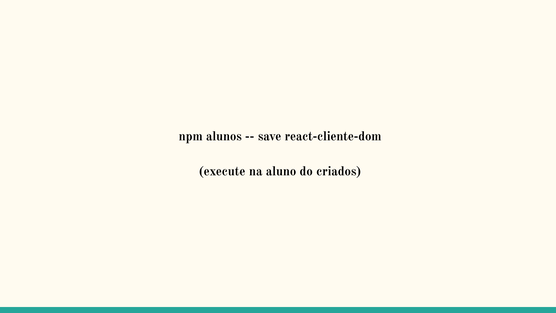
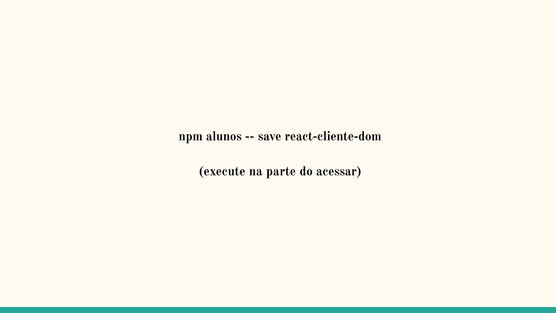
aluno: aluno -> parte (281, 171)
criados: criados -> acessar (339, 171)
